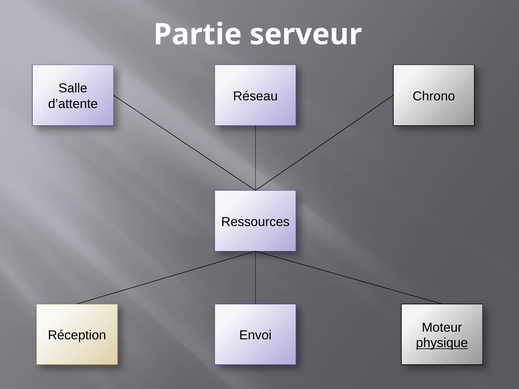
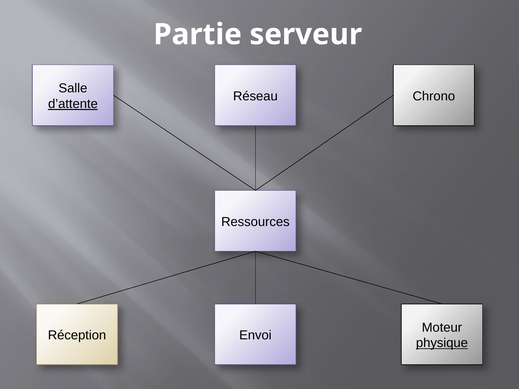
d’attente underline: none -> present (73, 104)
